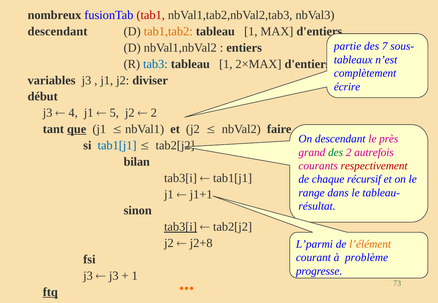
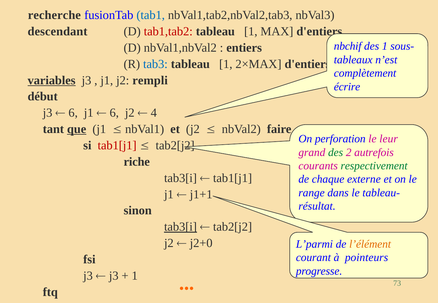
nombreux: nombreux -> recherche (54, 15)
tab1 colour: red -> blue (151, 15)
tab1,tab2 colour: orange -> red (168, 31)
partie: partie -> nbchif (348, 46)
des 7: 7 -> 1 (385, 46)
variables underline: none -> present (52, 80)
diviser: diviser -> rempli (150, 80)
4: 4 -> 6 (73, 113)
5: 5 -> 6 (114, 113)
2: 2 -> 4 (154, 113)
On descendant: descendant -> perforation (340, 139)
près: près -> leur (389, 139)
tab1[j1 colour: blue -> red (117, 146)
bilan: bilan -> riche (137, 162)
respectivement colour: red -> green (374, 166)
récursif: récursif -> externe (364, 179)
j2+8: j2+8 -> j2+0 (201, 243)
problème: problème -> pointeurs (367, 258)
ftq underline: present -> none (50, 292)
